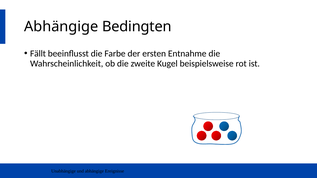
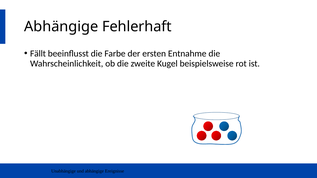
Bedingten: Bedingten -> Fehlerhaft (137, 27)
